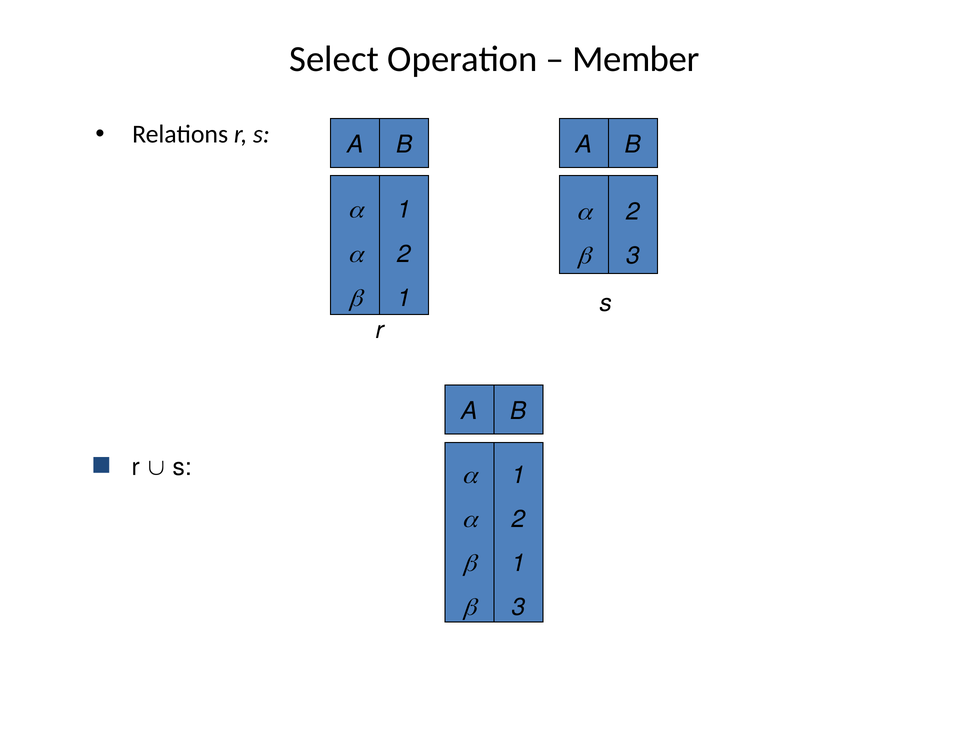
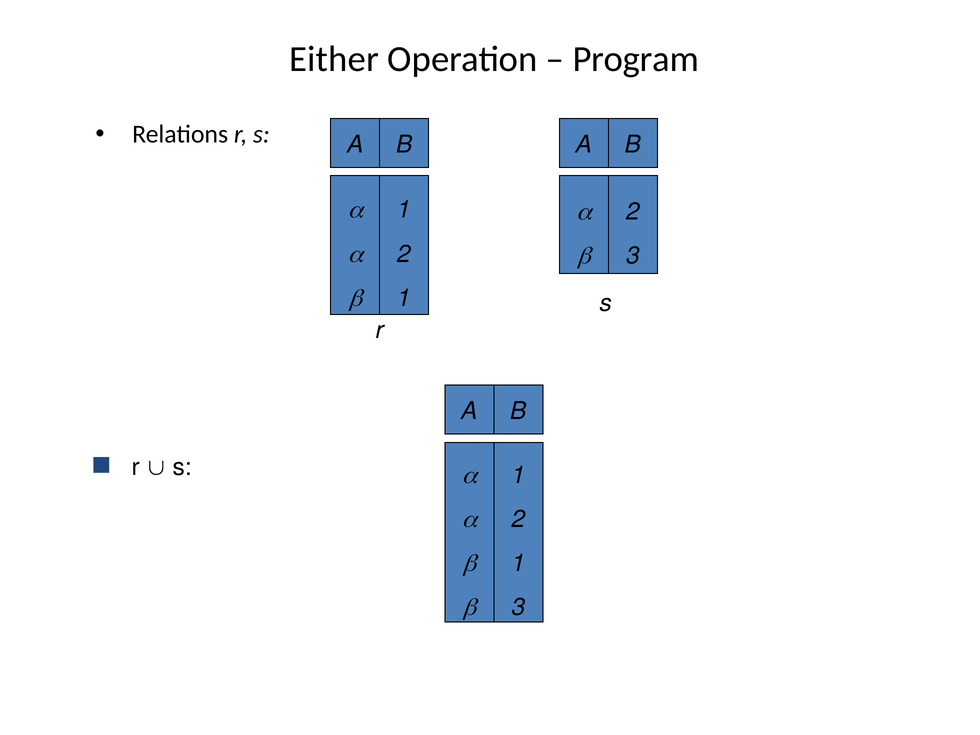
Select: Select -> Either (334, 59)
Member: Member -> Program (636, 59)
